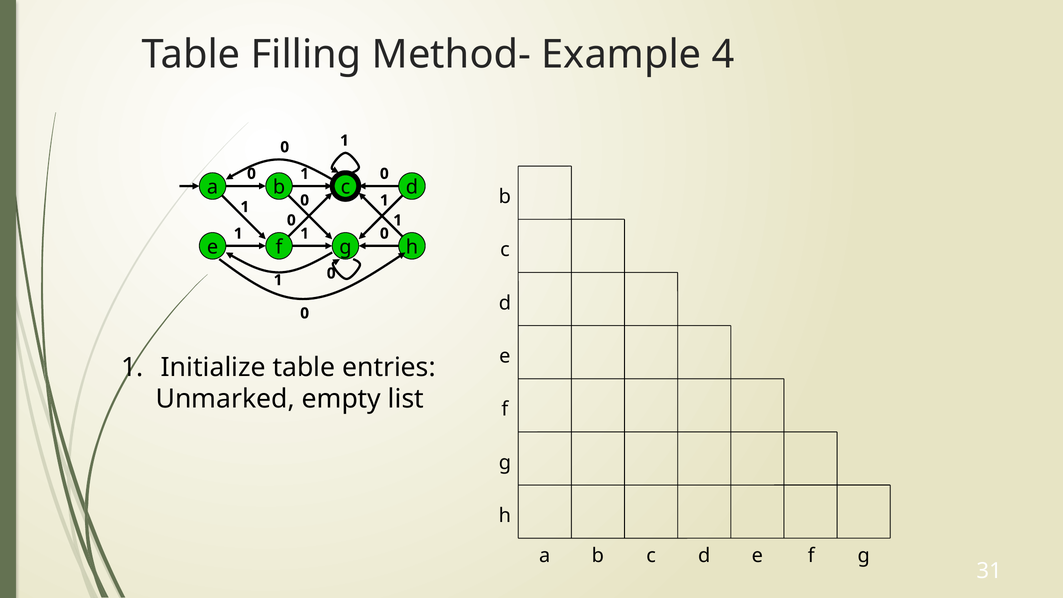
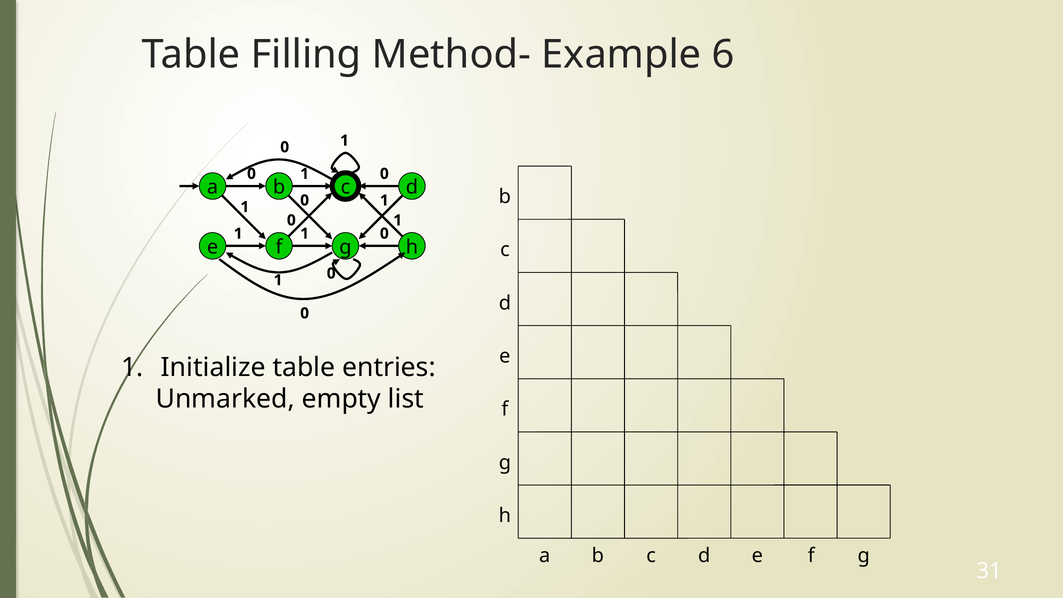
4: 4 -> 6 (723, 55)
